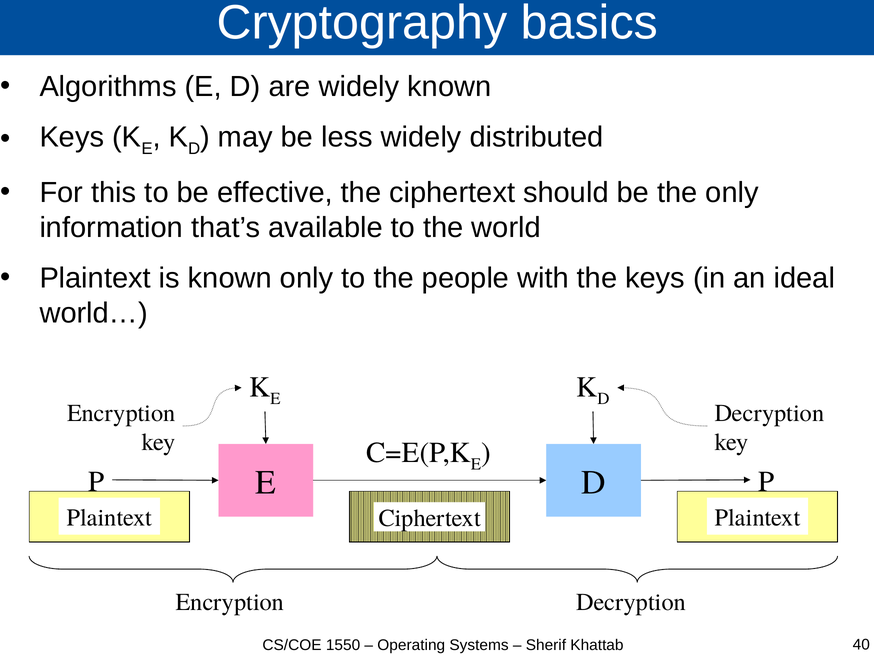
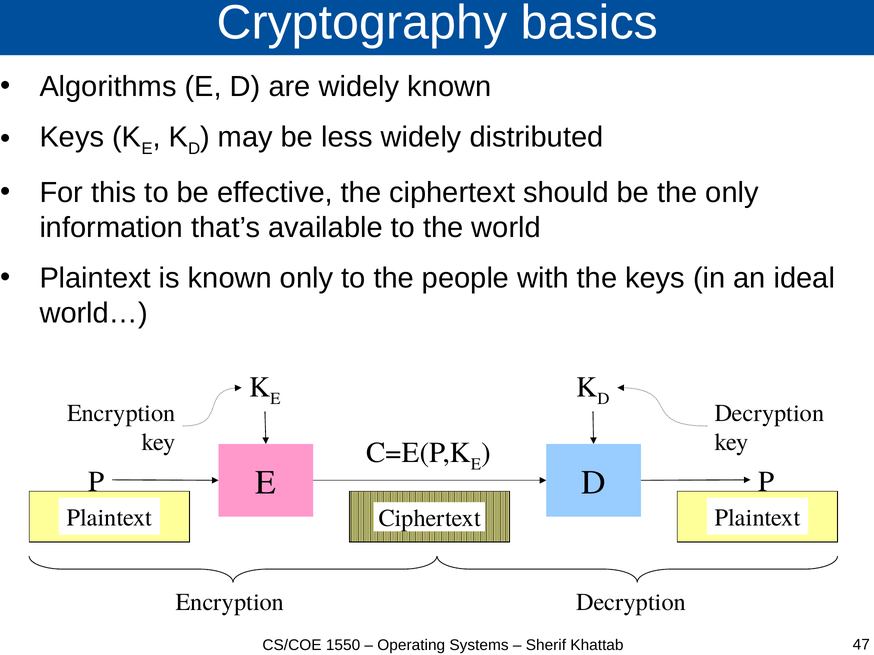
40: 40 -> 47 (861, 645)
